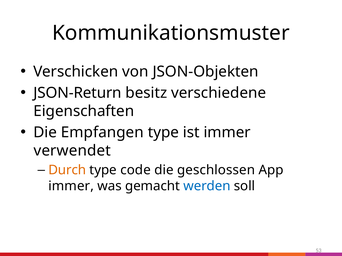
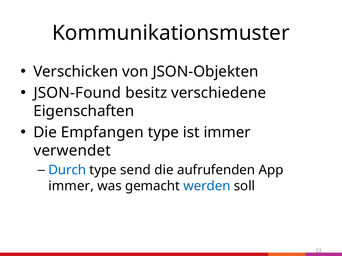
JSON-Return: JSON-Return -> JSON-Found (77, 93)
Durch colour: orange -> blue (67, 170)
code: code -> send (136, 170)
geschlossen: geschlossen -> aufrufenden (216, 170)
